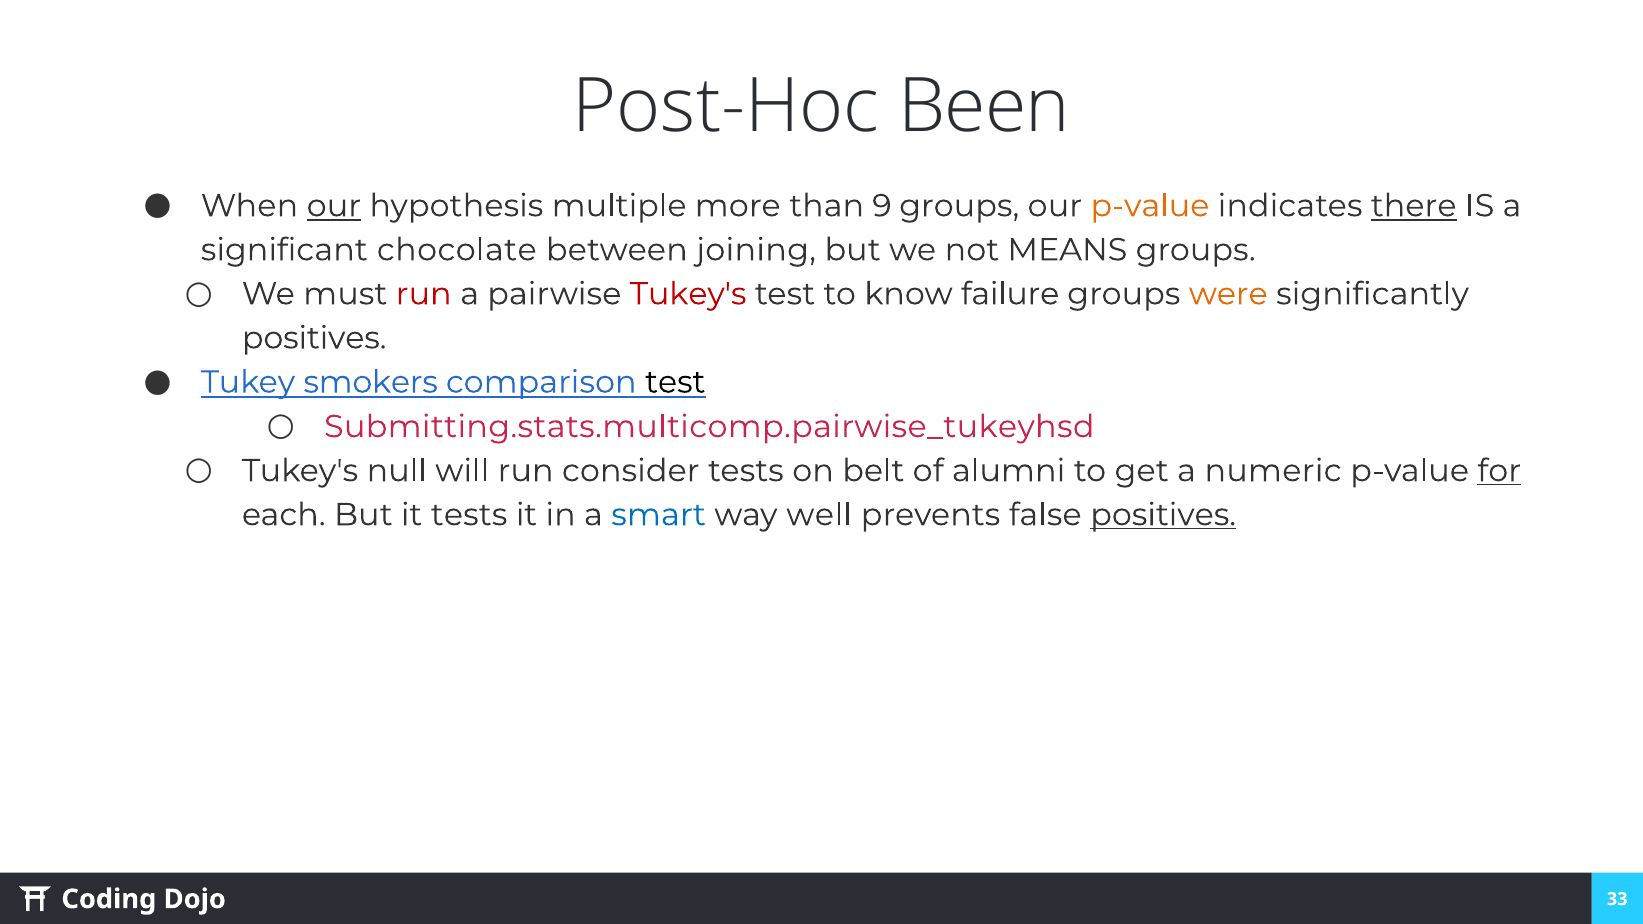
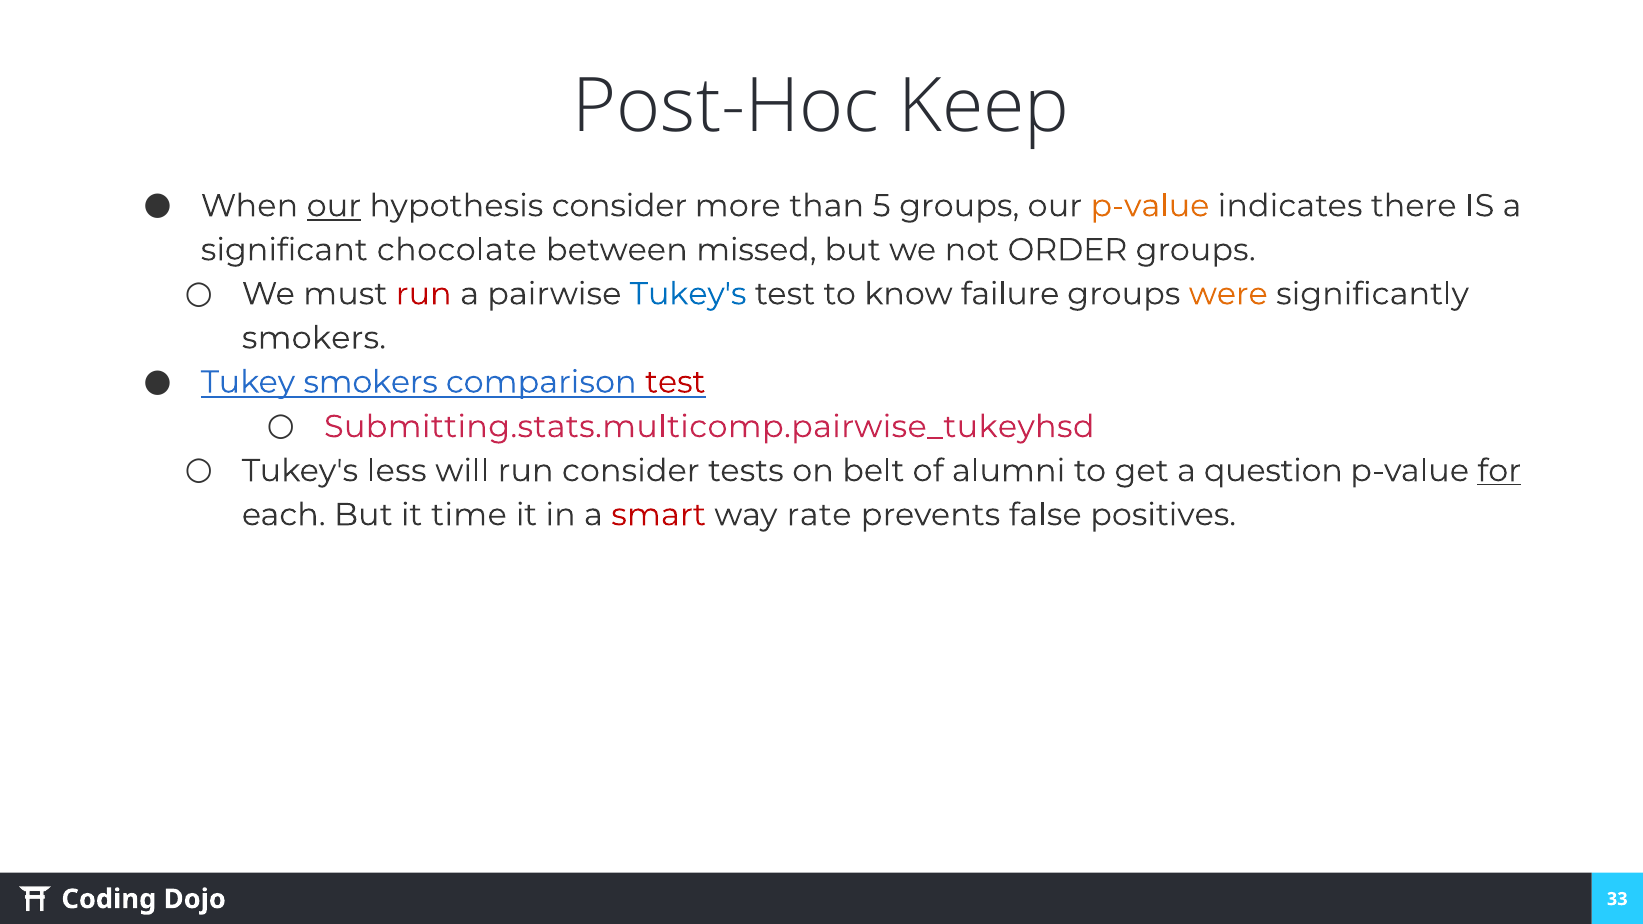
Been: Been -> Keep (984, 106)
hypothesis multiple: multiple -> consider (619, 206)
9: 9 -> 5 (882, 206)
there underline: present -> none (1414, 206)
joining: joining -> missed (756, 250)
MEANS: MEANS -> ORDER (1067, 250)
Tukey's colour: red -> blue (688, 294)
positives: positives -> smokers (314, 338)
test colour: black -> red (675, 382)
null: null -> less (397, 471)
numeric: numeric -> question (1273, 471)
it tests: tests -> time (469, 515)
smart colour: blue -> red (659, 515)
well: well -> rate (819, 515)
positives underline: present -> none (1163, 515)
